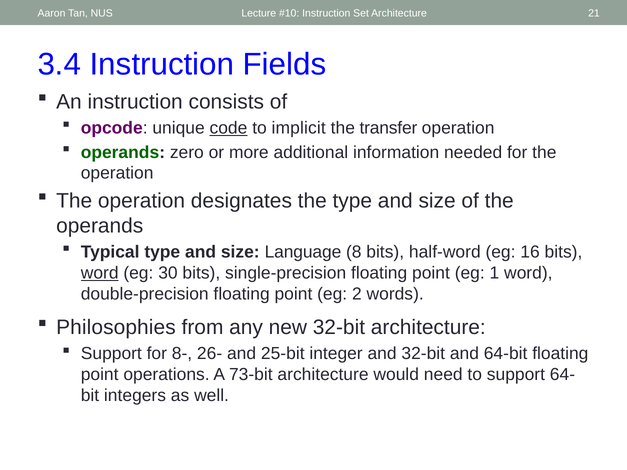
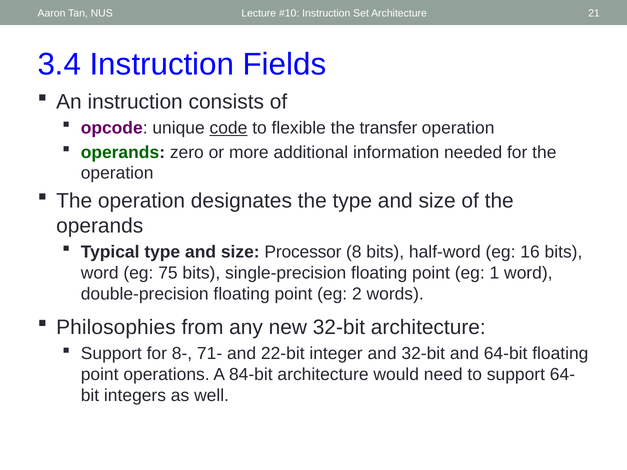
implicit: implicit -> flexible (299, 128)
Language: Language -> Processor (303, 252)
word underline: present -> none (100, 273)
30: 30 -> 75 (168, 273)
26-: 26- -> 71- (210, 354)
25-bit: 25-bit -> 22-bit (283, 354)
73-bit: 73-bit -> 84-bit (251, 375)
